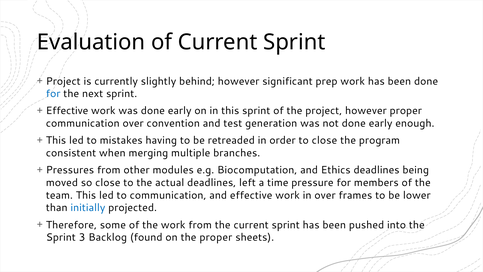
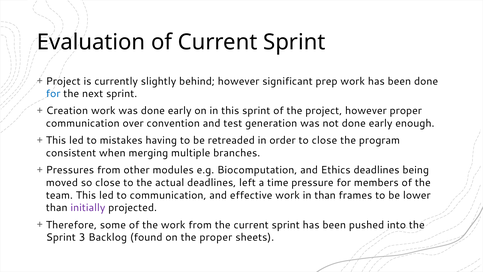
Effective: Effective -> Creation (67, 111)
in over: over -> than (325, 195)
initially colour: blue -> purple (88, 208)
